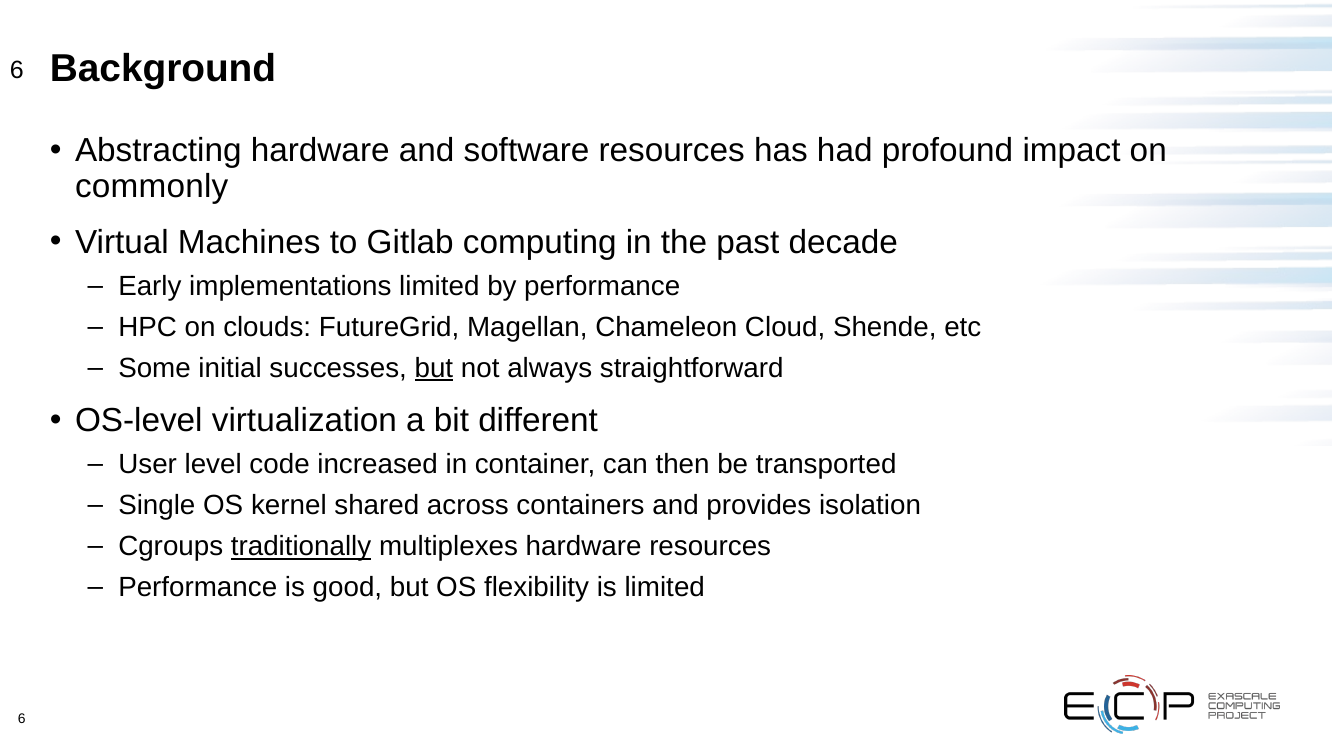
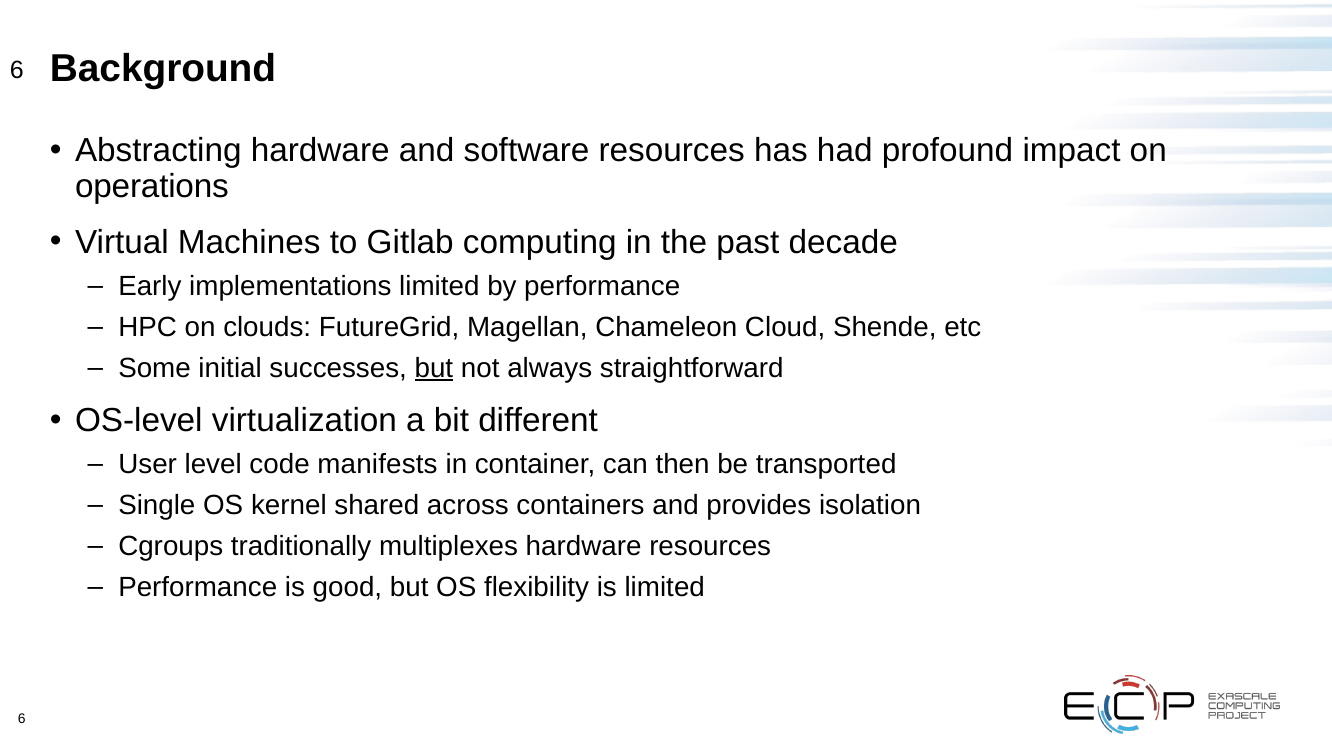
commonly: commonly -> operations (152, 187)
increased: increased -> manifests (377, 465)
traditionally underline: present -> none (301, 547)
